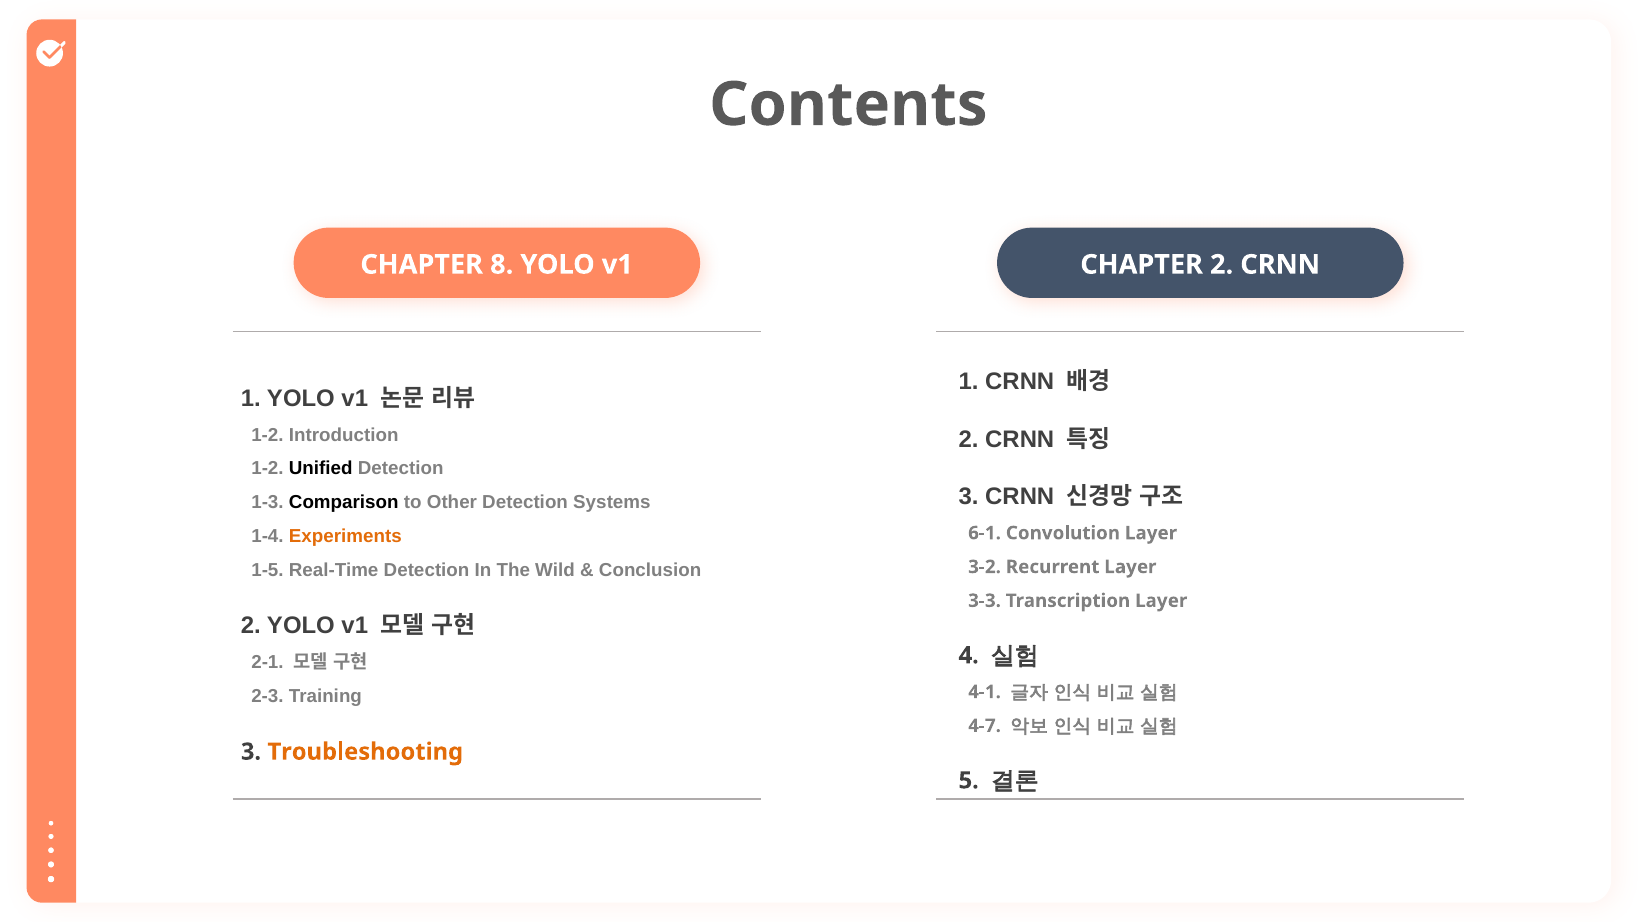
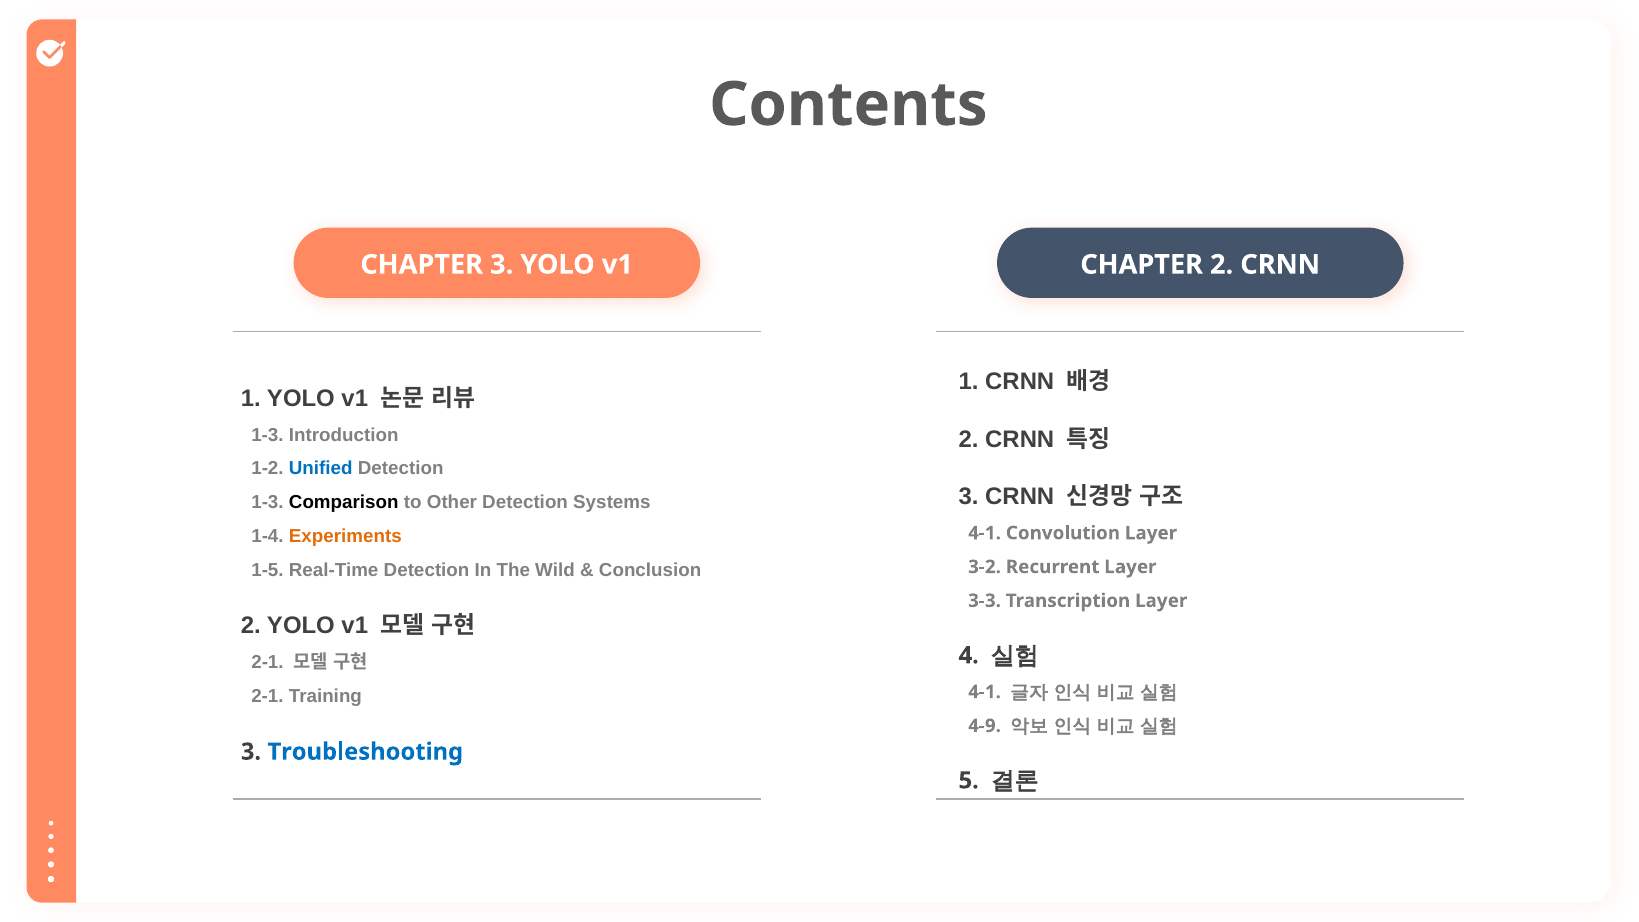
CHAPTER 8: 8 -> 3 (502, 265)
1-2: 1-2 -> 1-3 (267, 435)
Unified colour: black -> blue (321, 469)
6-1: 6-1 -> 4-1 (985, 533)
2-3: 2-3 -> 2-1 (267, 696)
4-7: 4-7 -> 4-9 (985, 726)
Troubleshooting colour: orange -> blue (365, 752)
